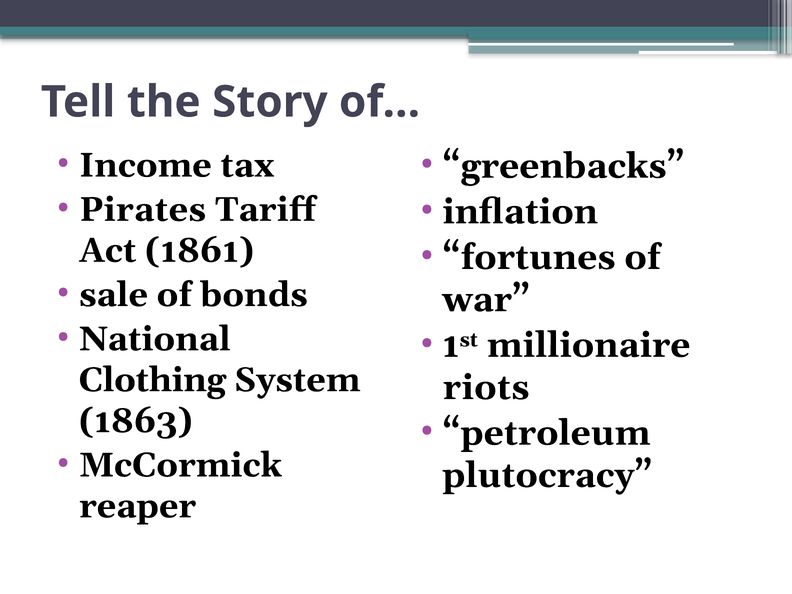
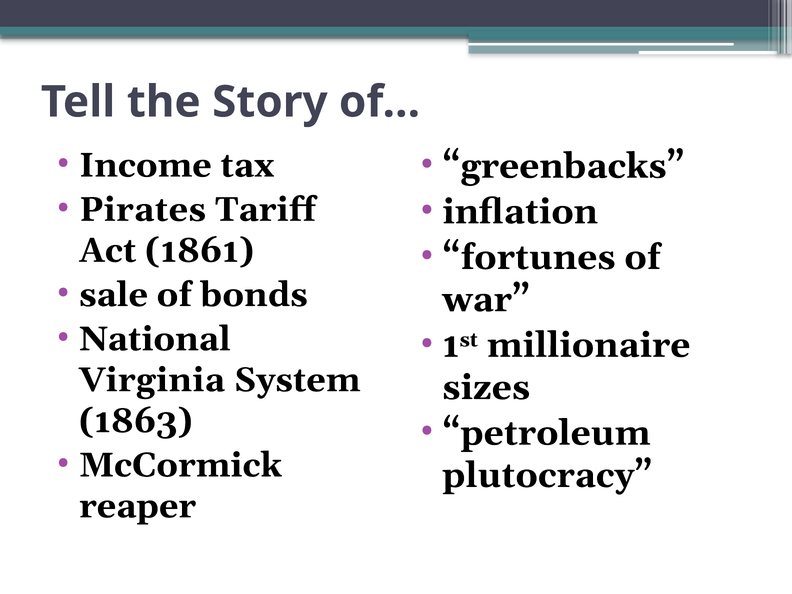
Clothing: Clothing -> Virginia (152, 380)
riots: riots -> sizes (486, 387)
